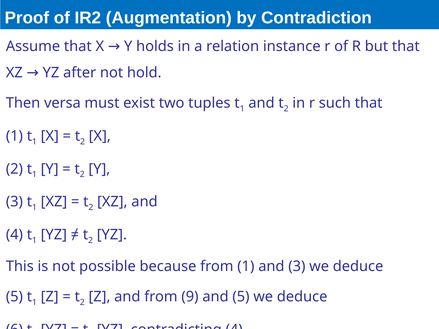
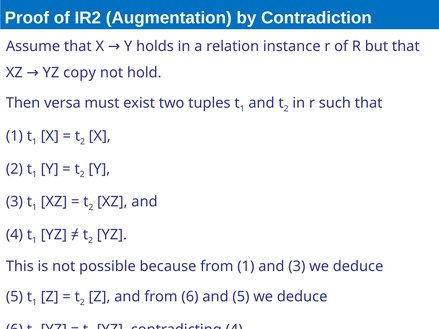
after: after -> copy (80, 73)
from 9: 9 -> 6 (190, 297)
